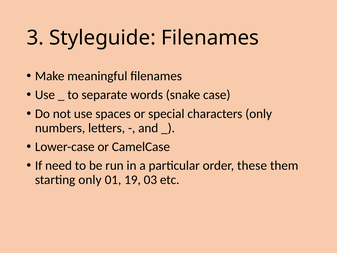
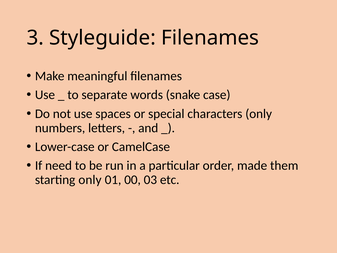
these: these -> made (252, 165)
19: 19 -> 00 (133, 180)
